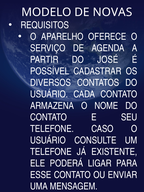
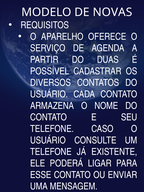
JOSÉ: JOSÉ -> DUAS (108, 60)
